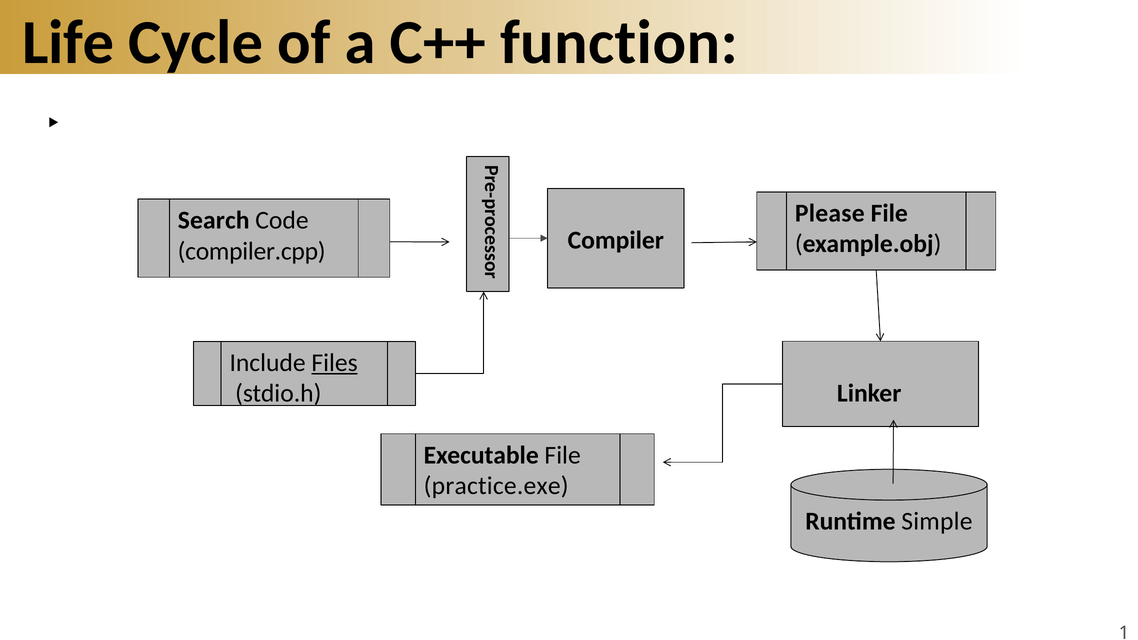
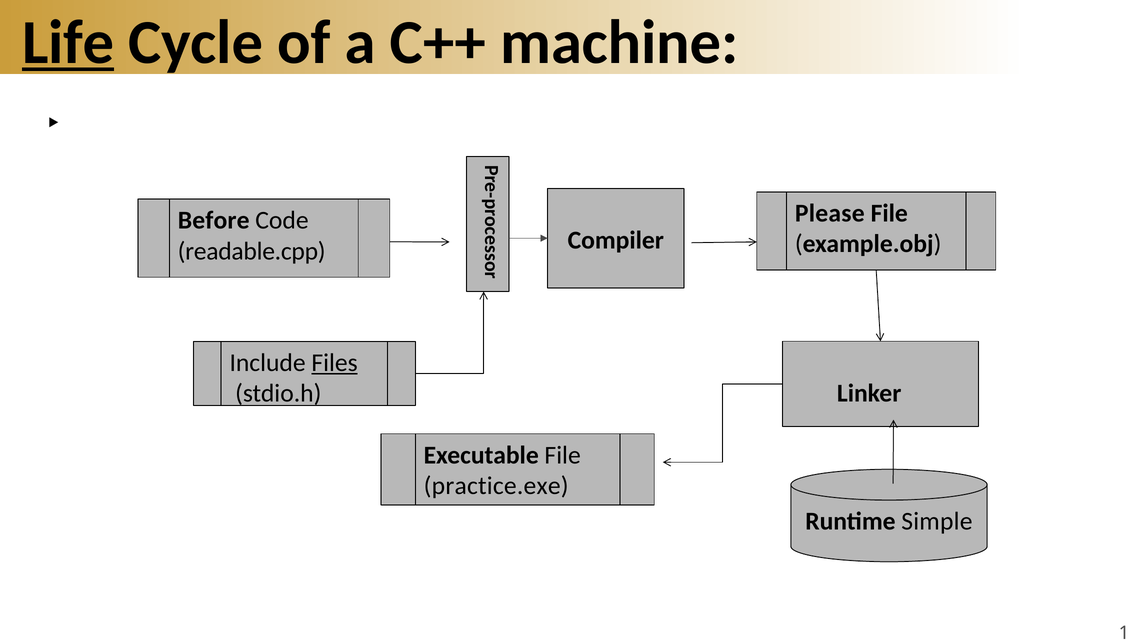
Life underline: none -> present (68, 42)
function: function -> machine (619, 42)
Search: Search -> Before (214, 220)
compiler.cpp: compiler.cpp -> readable.cpp (252, 251)
